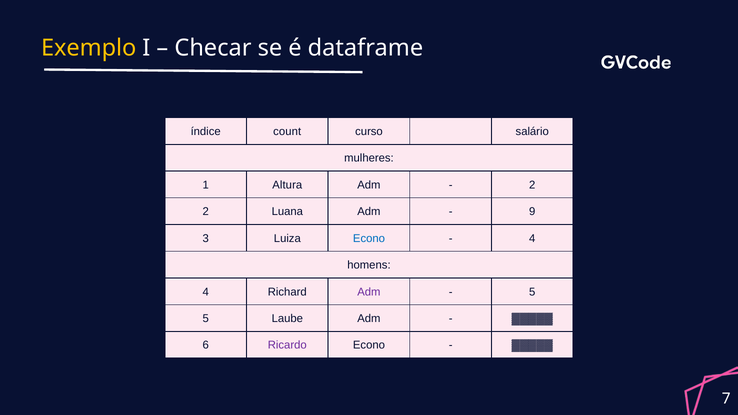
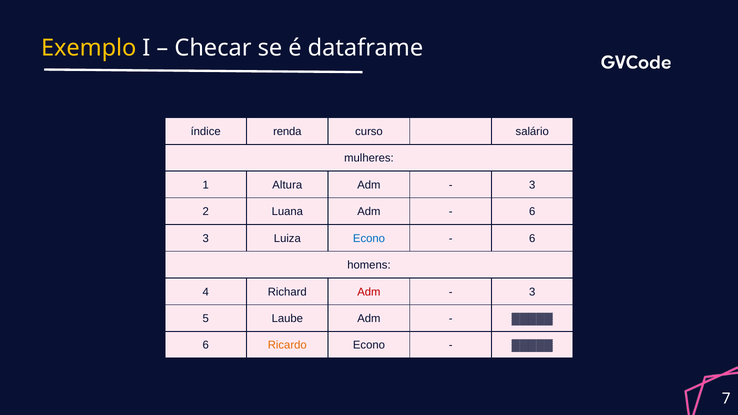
count: count -> renda (287, 132)
2: 2 -> 3 (532, 185)
9: 9 -> 6 (532, 212)
4: 4 -> 6 (532, 238)
Adm colour: purple -> red (369, 292)
5: 5 -> 3 (532, 292)
Ricardo colour: purple -> orange (287, 345)
